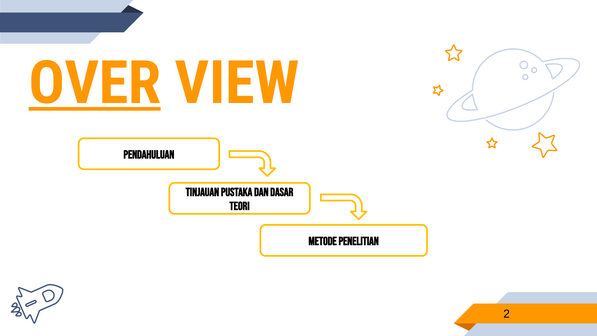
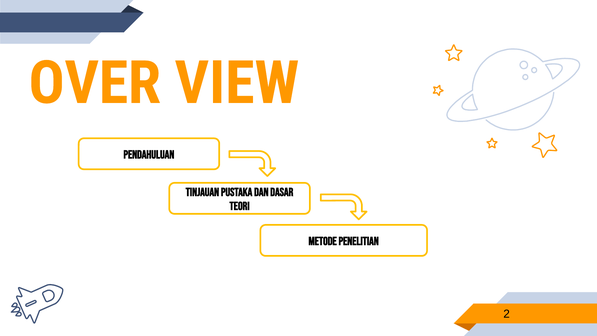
OVER underline: present -> none (95, 83)
